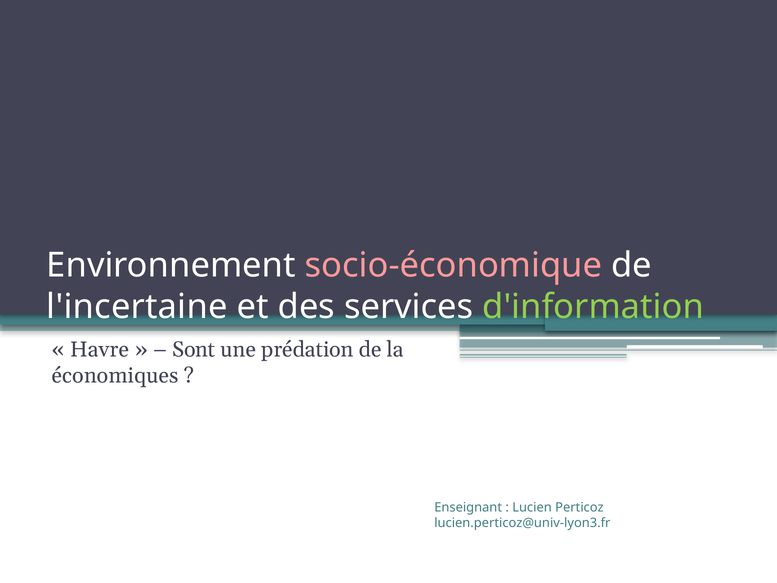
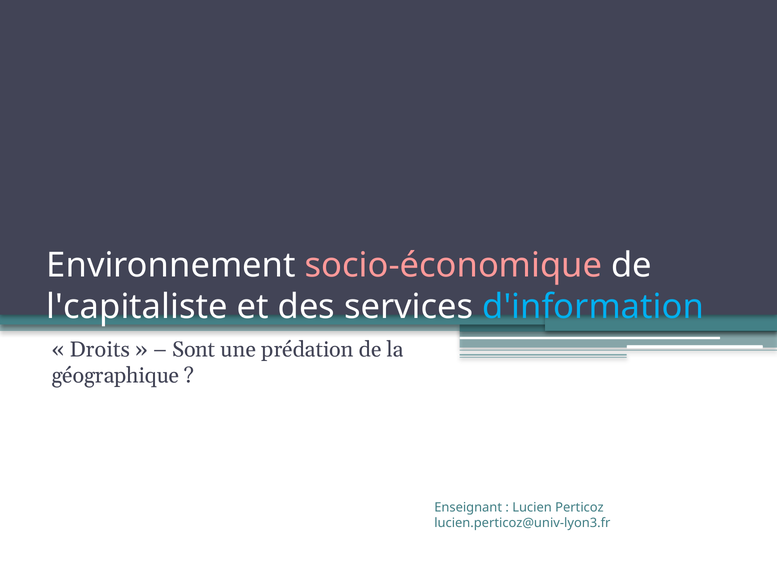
l'incertaine: l'incertaine -> l'capitaliste (137, 307)
d'information colour: light green -> light blue (593, 307)
Havre: Havre -> Droits (100, 350)
économiques: économiques -> géographique (115, 376)
